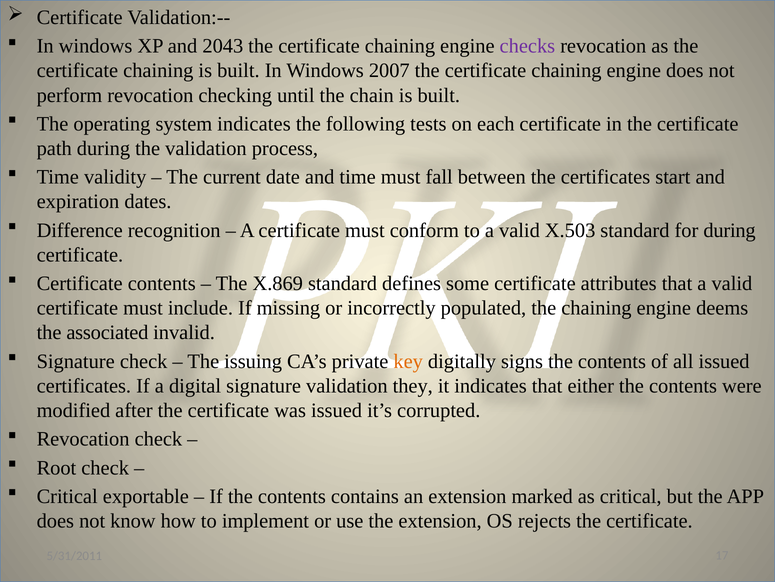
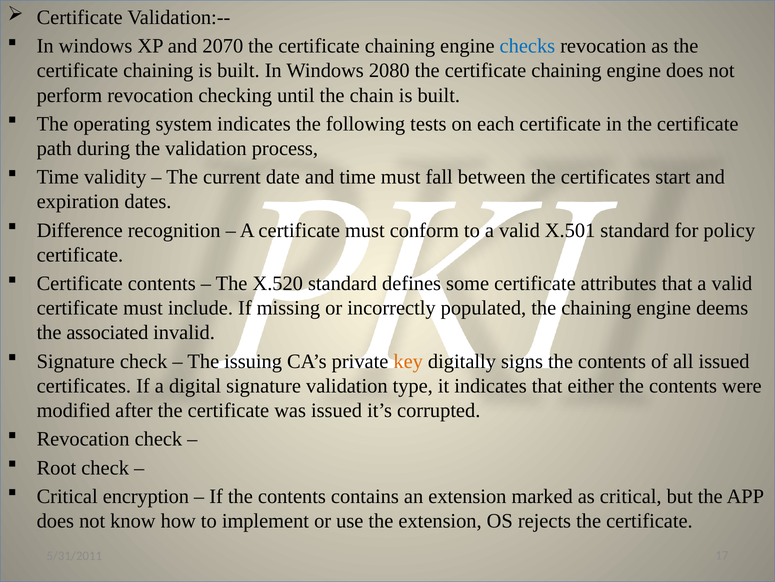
2043: 2043 -> 2070 (223, 46)
checks colour: purple -> blue (527, 46)
2007: 2007 -> 2080 (389, 71)
X.503: X.503 -> X.501 (570, 230)
for during: during -> policy (729, 230)
X.869: X.869 -> X.520 (278, 283)
they: they -> type (413, 385)
exportable: exportable -> encryption (146, 496)
